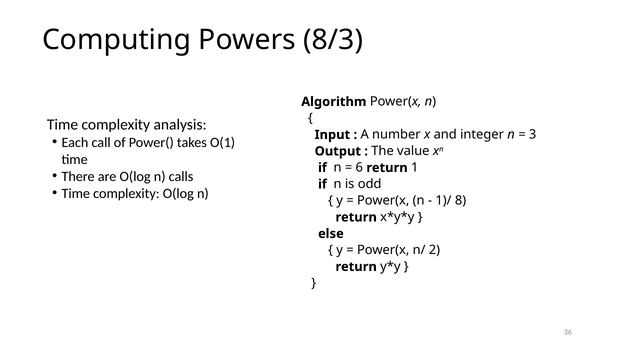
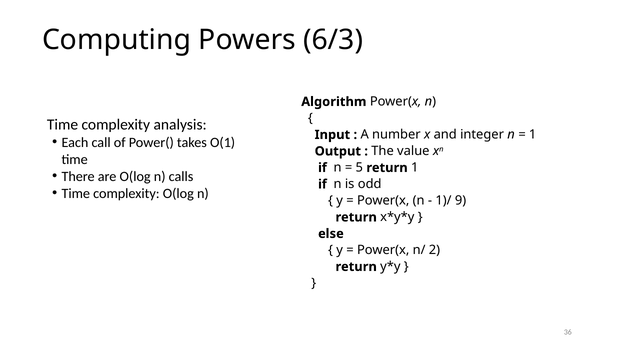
8/3: 8/3 -> 6/3 (333, 40)
3: 3 -> 1 (533, 135)
6: 6 -> 5 (359, 168)
8: 8 -> 9 (461, 201)
